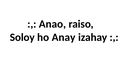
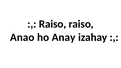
Anao: Anao -> Raiso (52, 24)
Soloy: Soloy -> Anao (22, 37)
